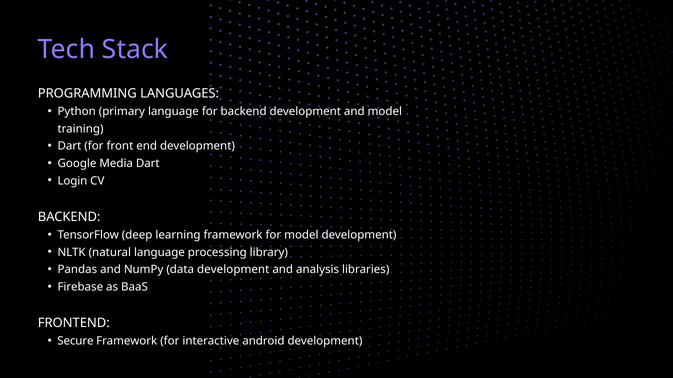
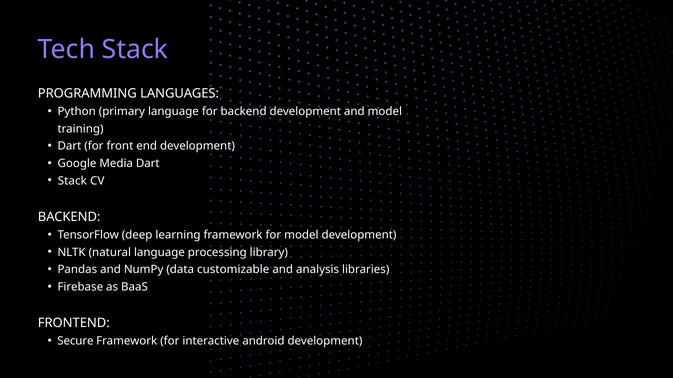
Login: Login -> Stack (72, 181)
data development: development -> customizable (233, 270)
